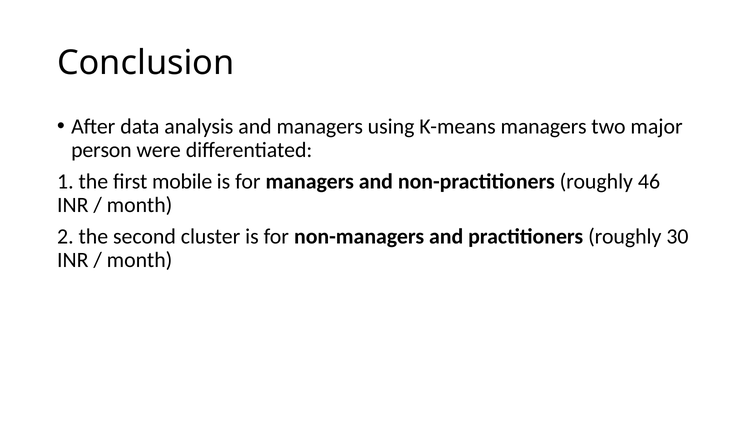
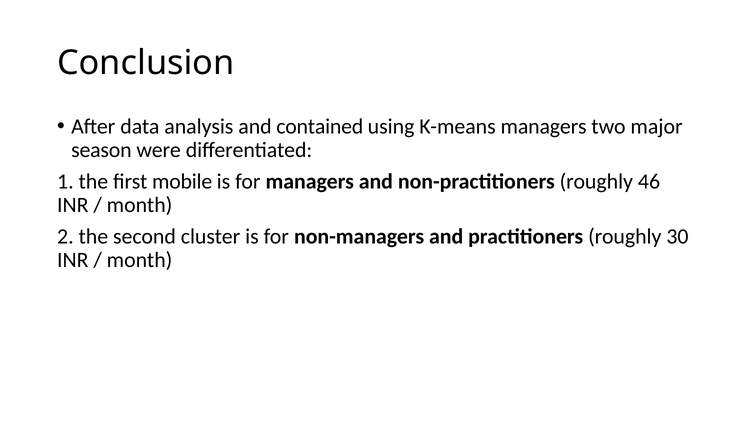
and managers: managers -> contained (320, 127)
person: person -> season (101, 150)
